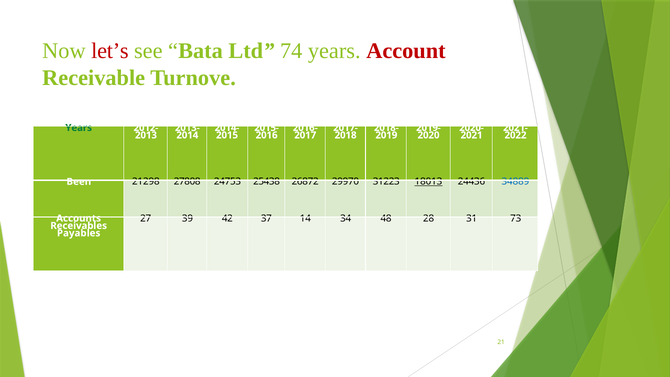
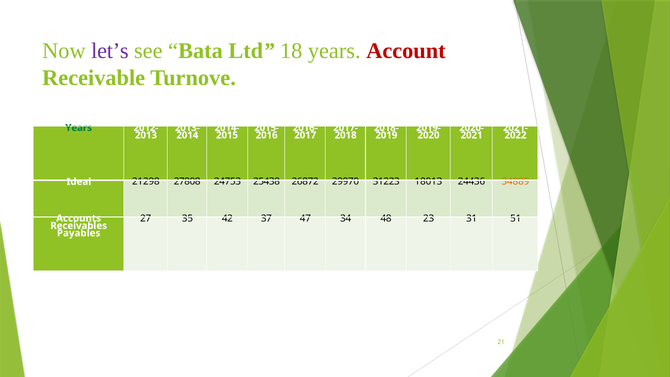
let’s colour: red -> purple (110, 51)
74: 74 -> 18 (291, 51)
Been: Been -> Ideal (79, 182)
18013 underline: present -> none (428, 182)
34889 colour: blue -> orange (515, 182)
39: 39 -> 35 (187, 218)
14: 14 -> 47 (305, 218)
28: 28 -> 23 (429, 218)
73: 73 -> 51 (516, 218)
